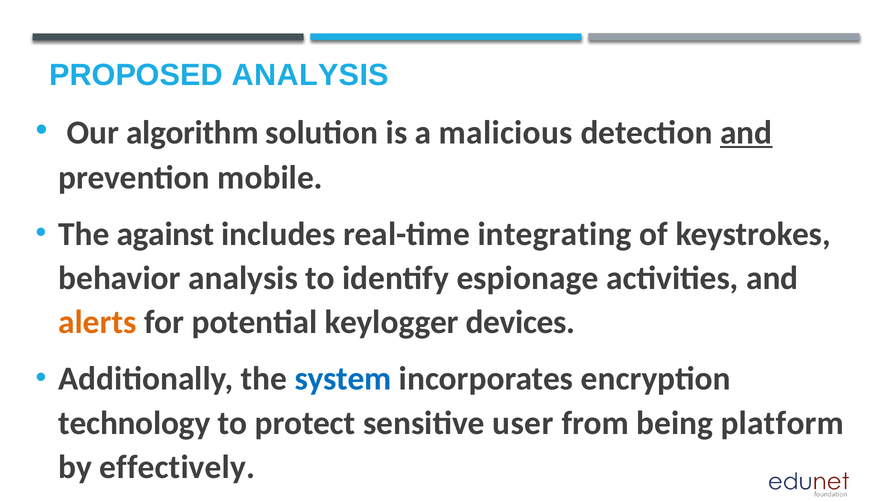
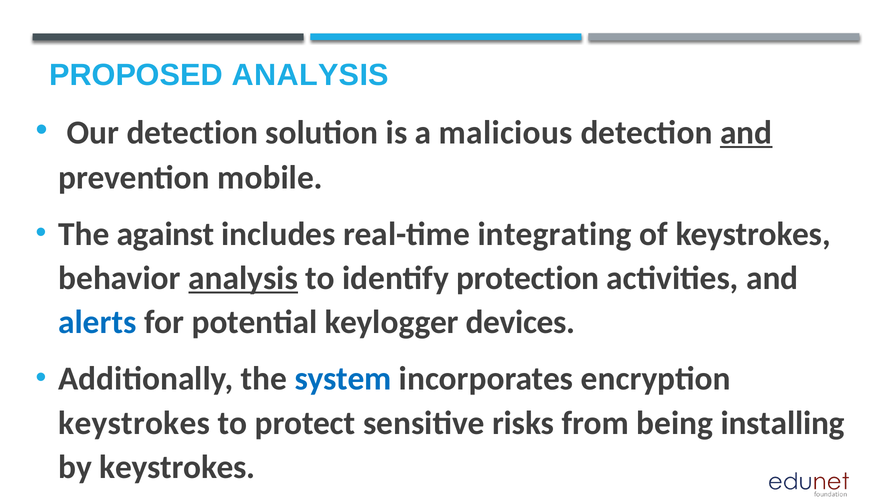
Our algorithm: algorithm -> detection (192, 133)
analysis underline: none -> present (243, 278)
espionage: espionage -> protection (528, 278)
alerts colour: orange -> blue (97, 322)
technology: technology -> keystrokes (134, 423)
user: user -> risks (523, 423)
platform: platform -> installing (783, 423)
by effectively: effectively -> keystrokes (177, 467)
